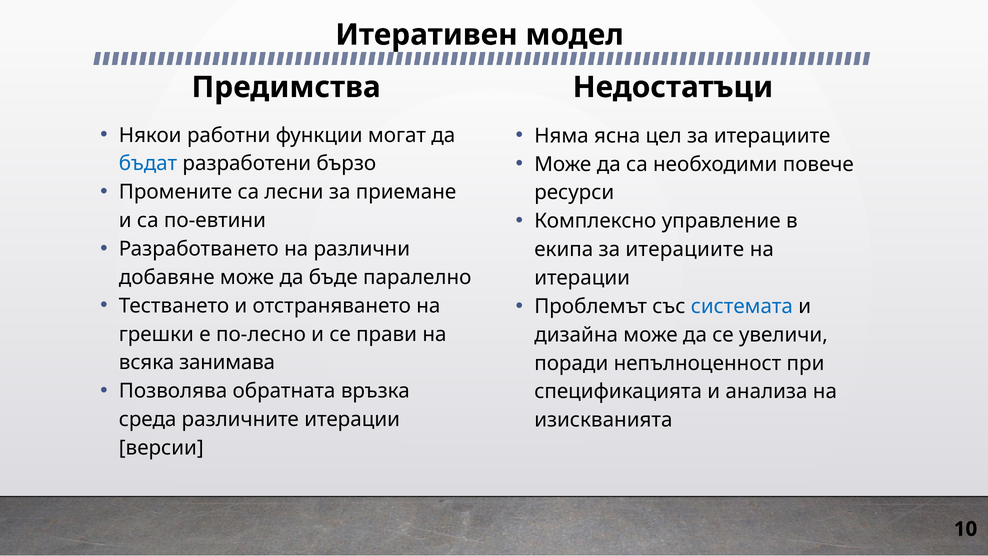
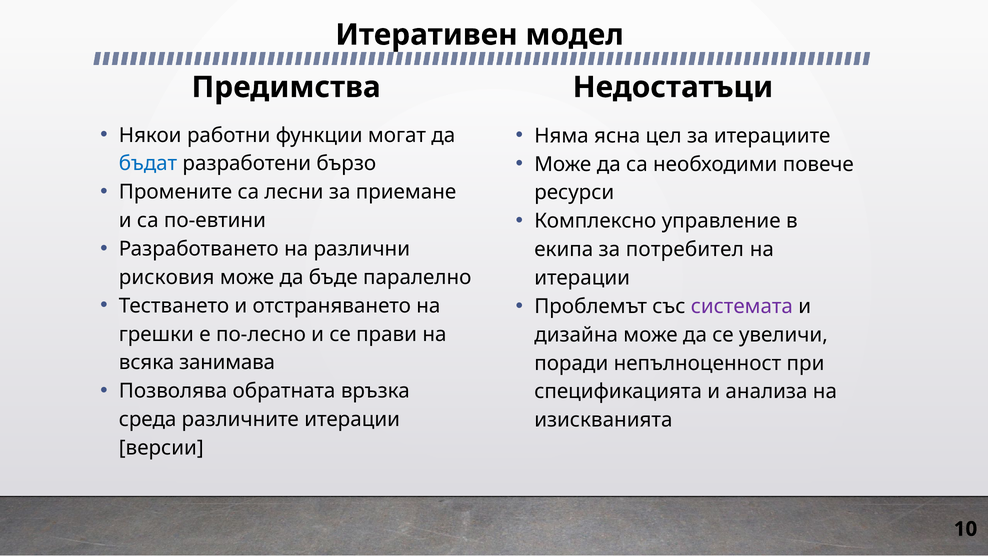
екипа за итерациите: итерациите -> потребител (685, 249)
добавяне: добавяне -> рисковия (167, 277)
системата colour: blue -> purple (742, 306)
